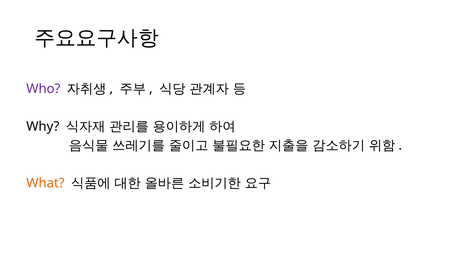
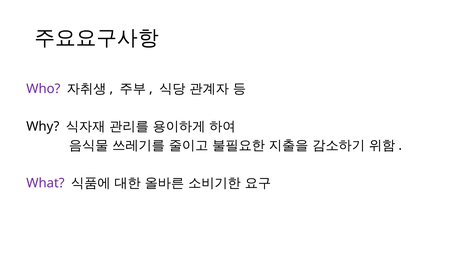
What colour: orange -> purple (45, 183)
